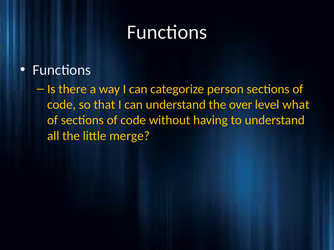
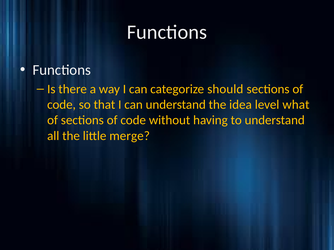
person: person -> should (225, 89)
over: over -> idea (241, 105)
